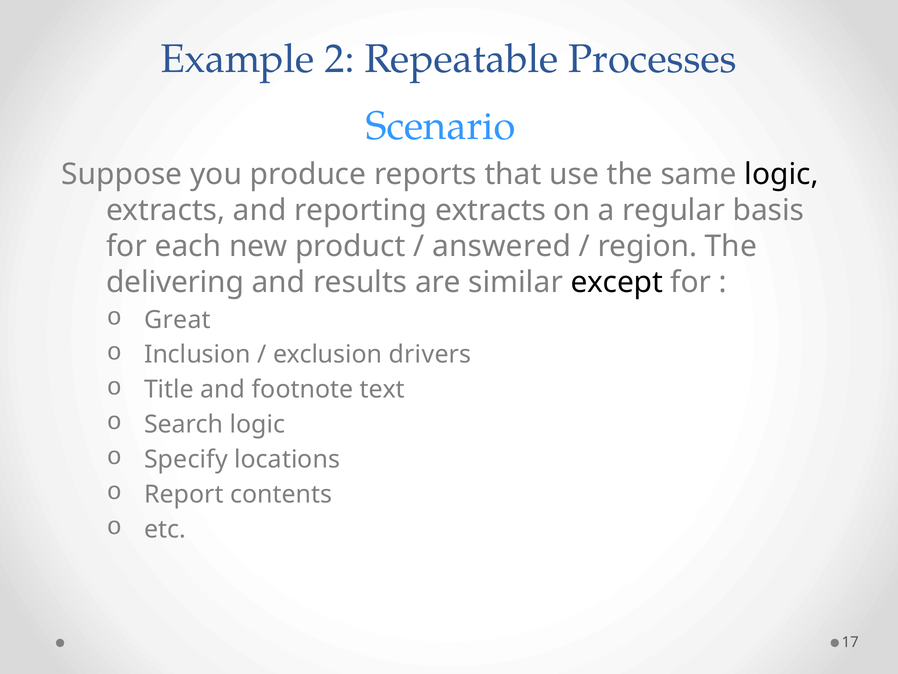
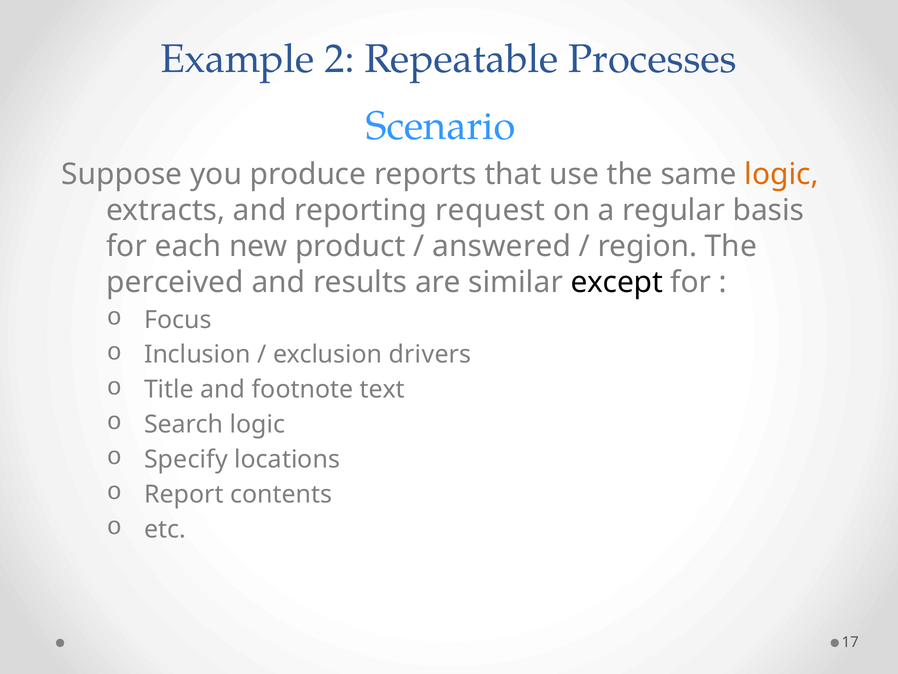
logic colour: black -> orange (782, 174)
reporting extracts: extracts -> request (490, 210)
delivering: delivering -> perceived (175, 282)
Great: Great -> Focus (178, 320)
